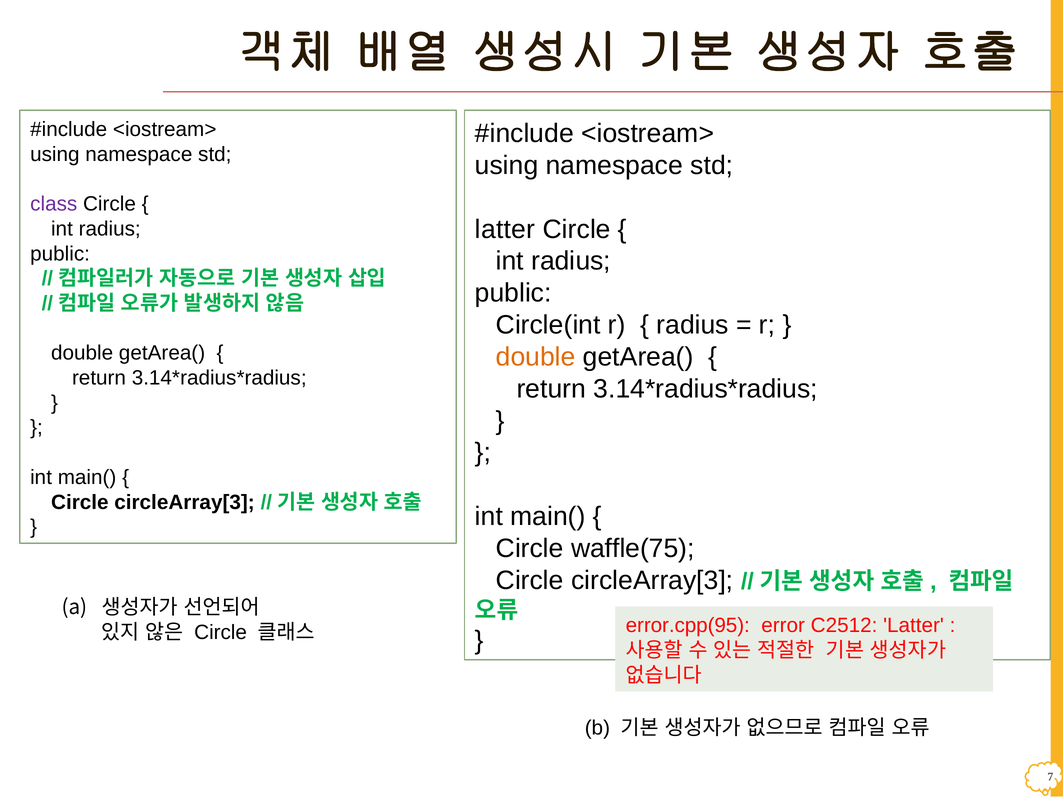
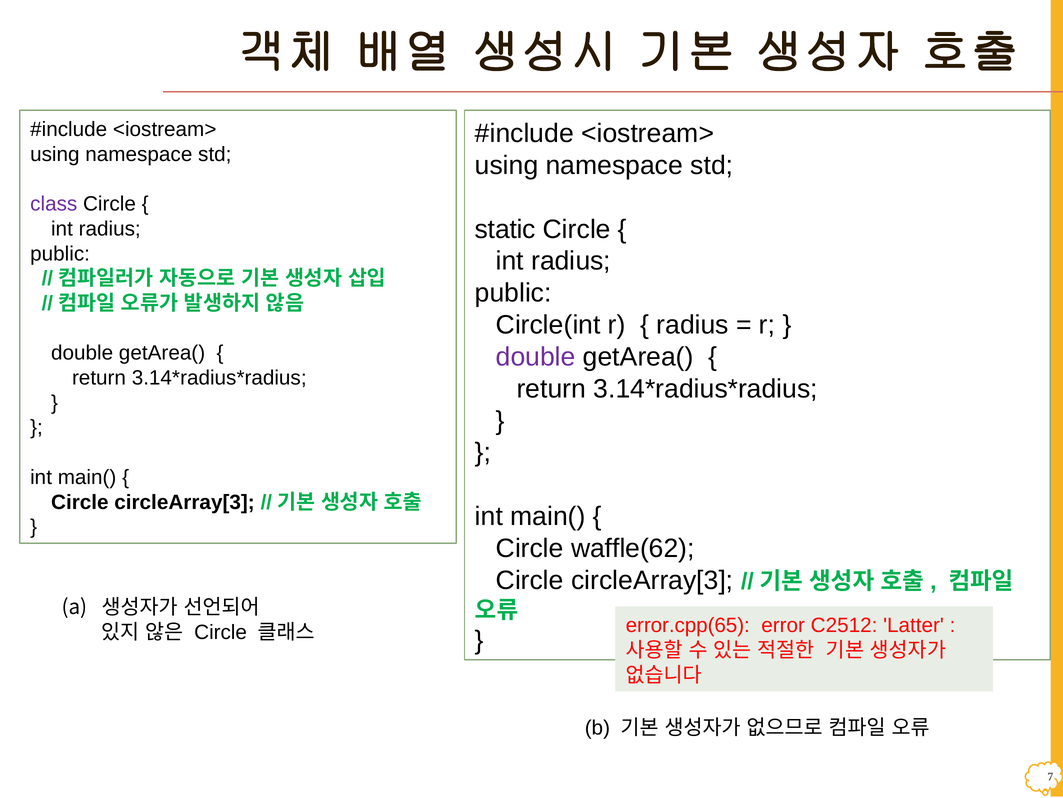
latter: latter -> static (505, 229)
double colour: orange -> purple (536, 357)
waffle(75: waffle(75 -> waffle(62 (633, 548)
error.cpp(95: error.cpp(95 -> error.cpp(65 (688, 625)
